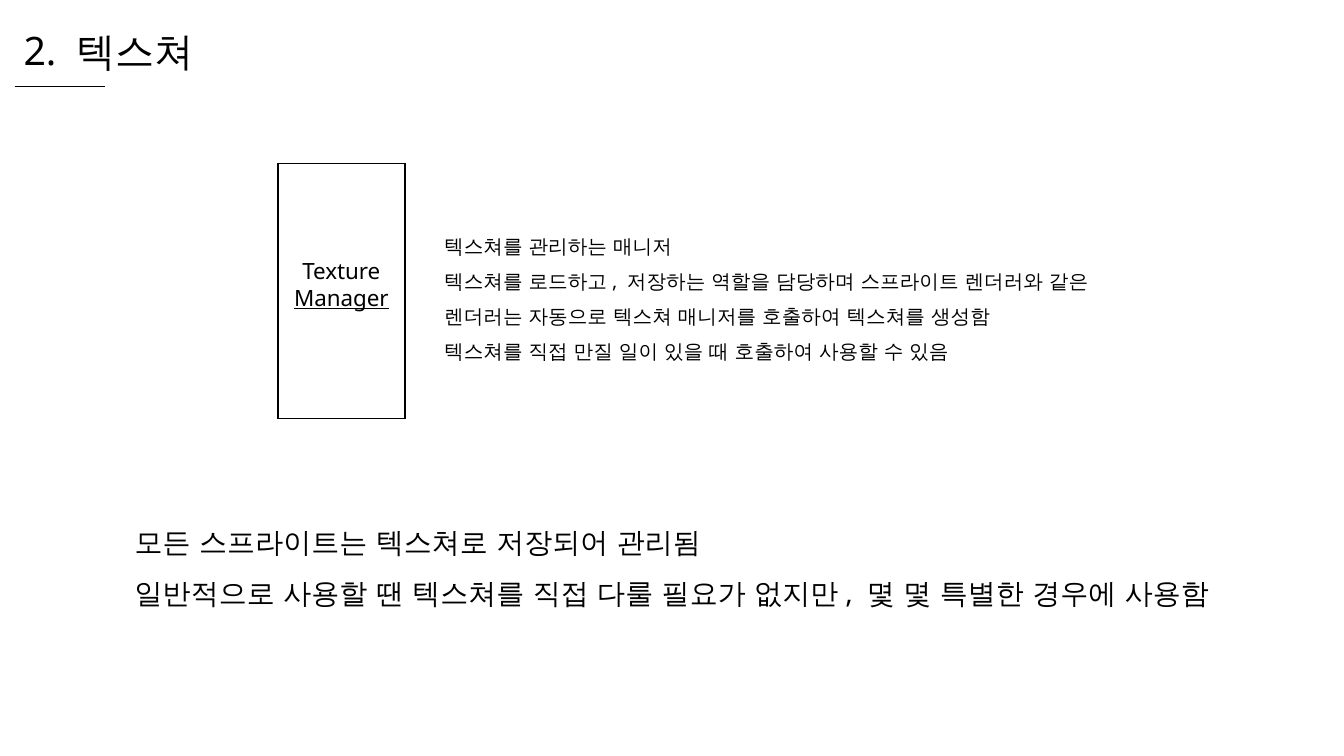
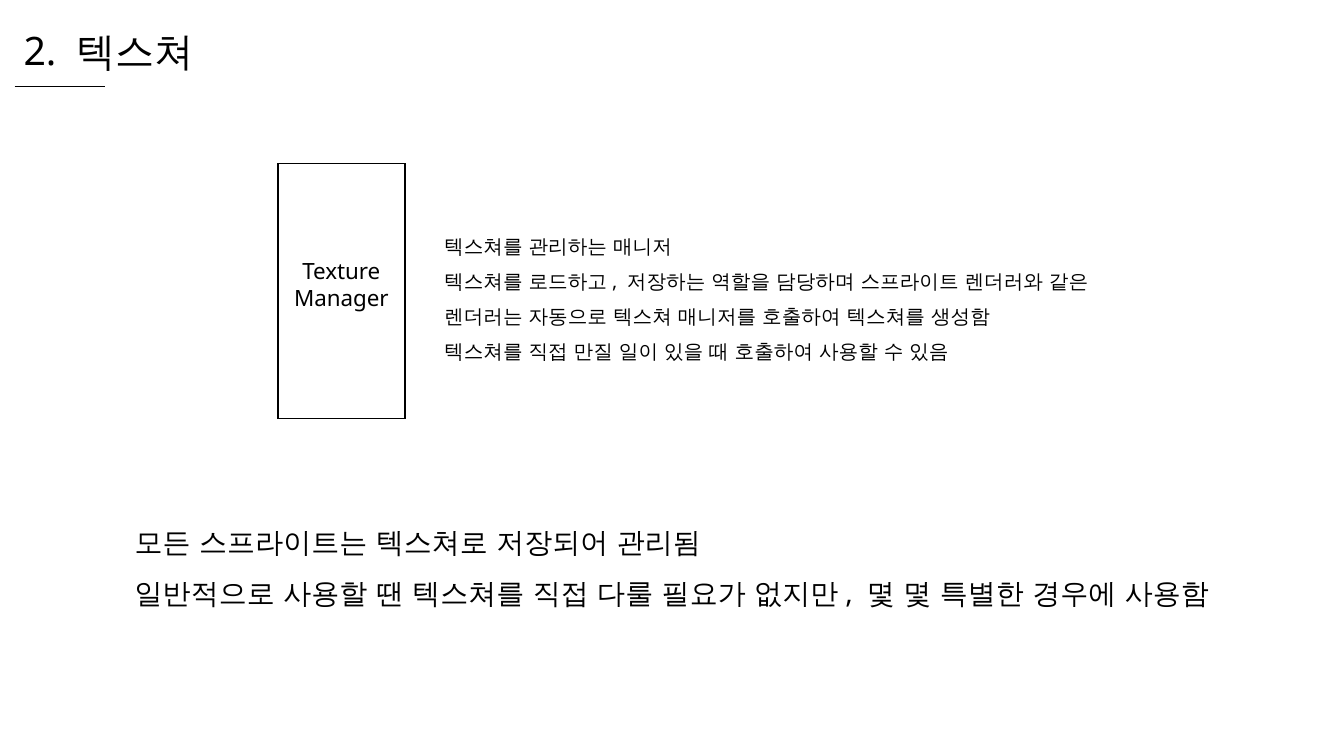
Manager underline: present -> none (341, 299)
